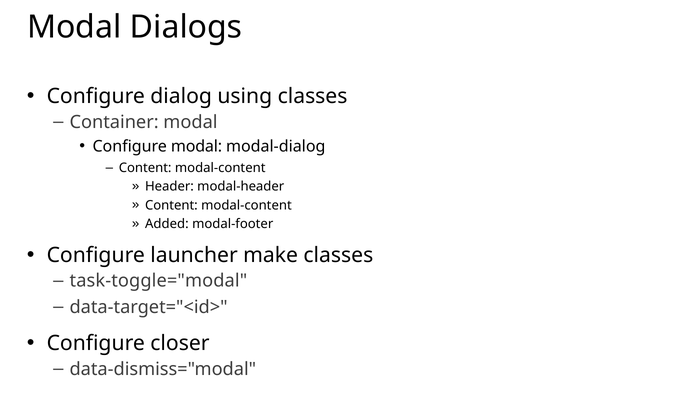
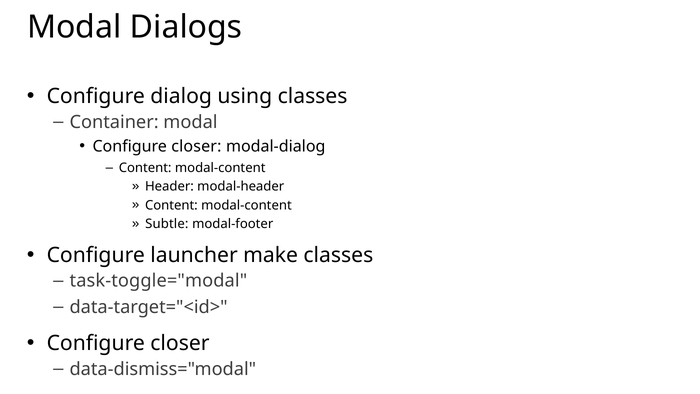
modal: modal -> closer (196, 146)
Added: Added -> Subtle (167, 224)
